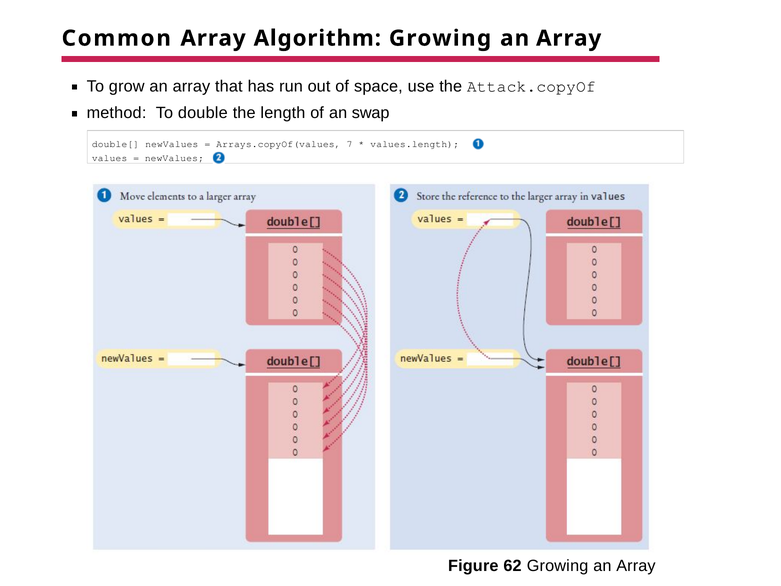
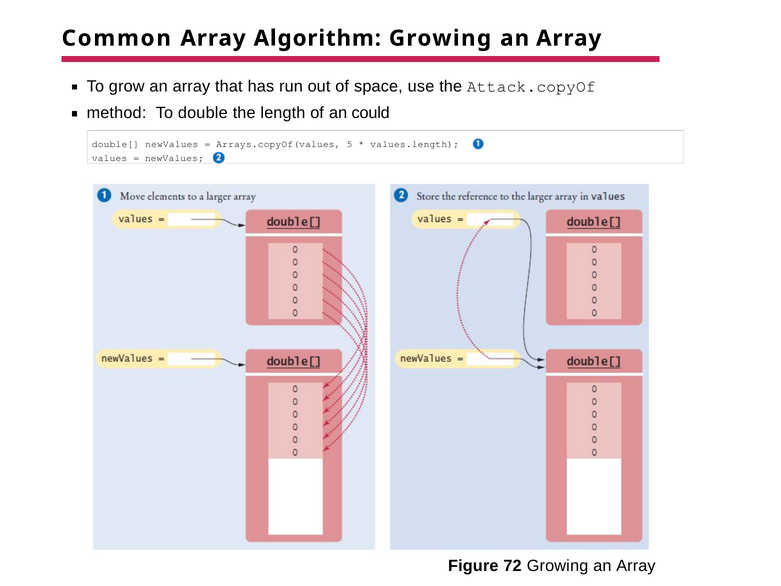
swap: swap -> could (371, 113)
7: 7 -> 5 (350, 144)
62: 62 -> 72 (513, 566)
